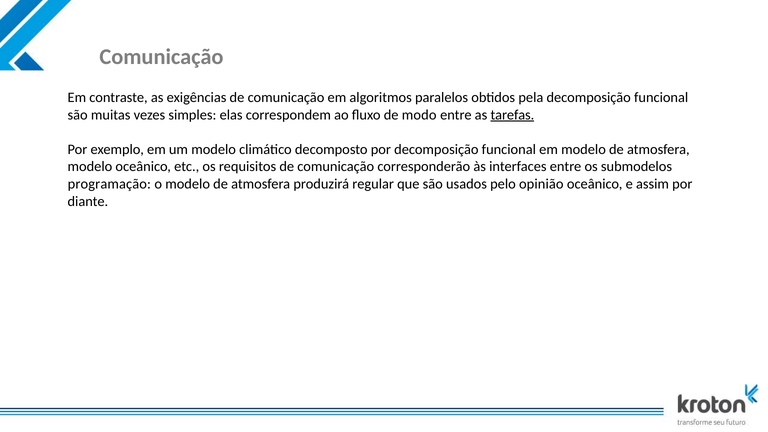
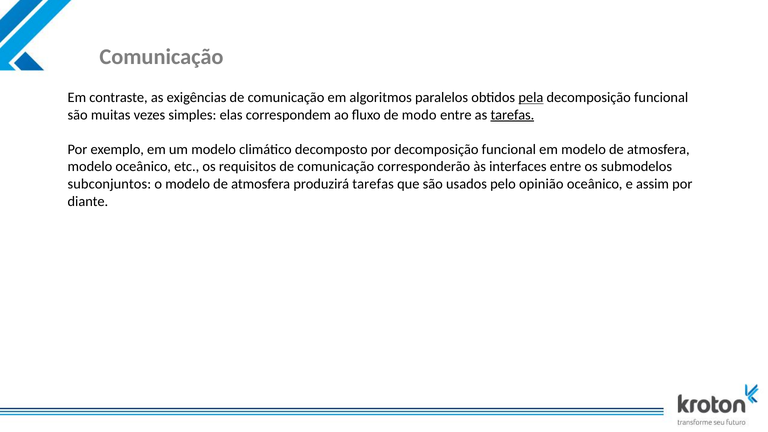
pela underline: none -> present (531, 98)
programação: programação -> subconjuntos (109, 184)
produzirá regular: regular -> tarefas (373, 184)
